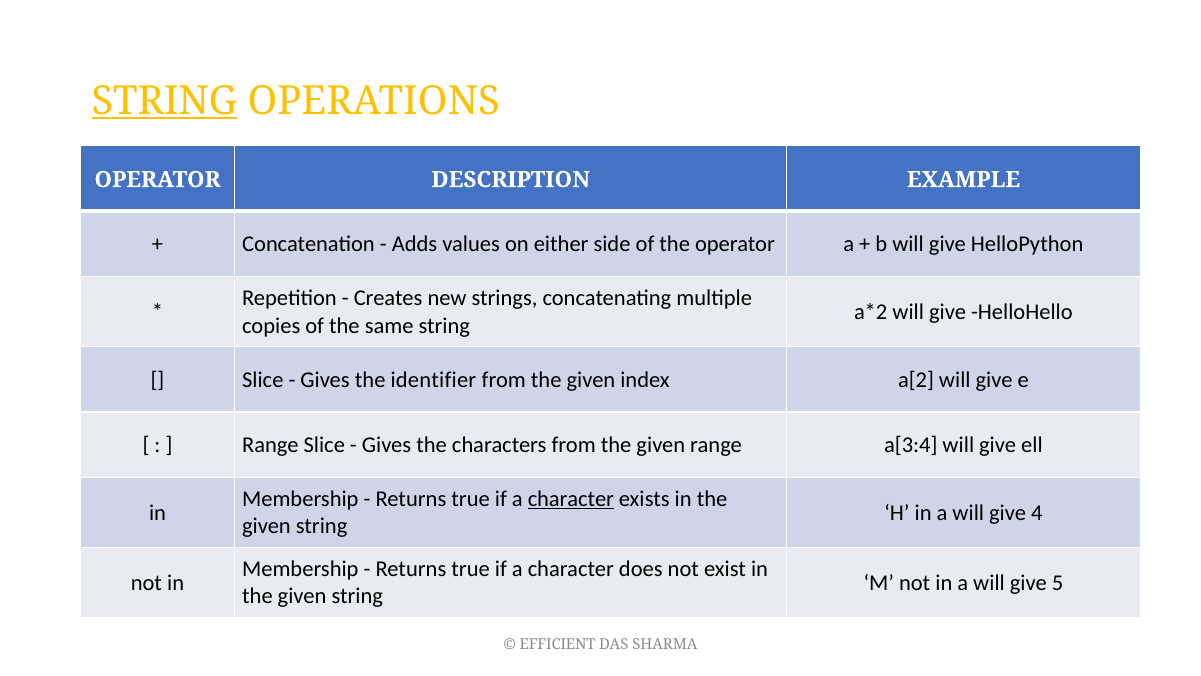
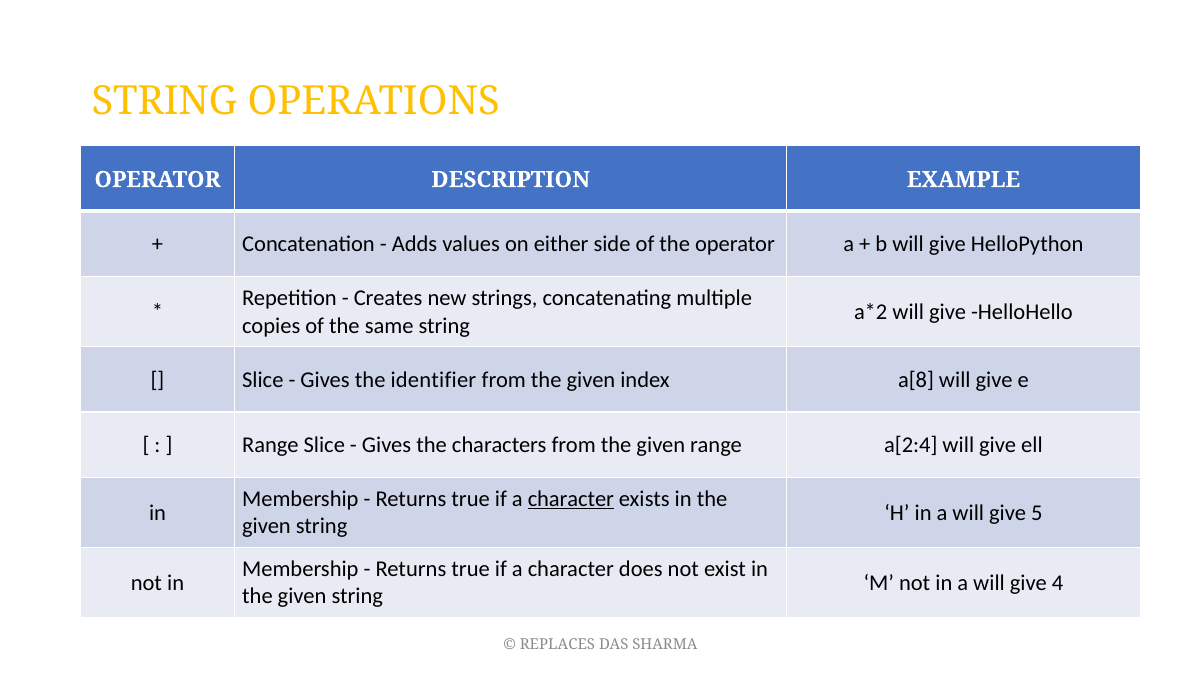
STRING underline: present -> none (164, 101)
a[2: a[2 -> a[8 (916, 379)
a[3:4: a[3:4 -> a[2:4 (911, 445)
4: 4 -> 5 (1037, 512)
5: 5 -> 4 (1057, 582)
EFFICIENT: EFFICIENT -> REPLACES (557, 644)
